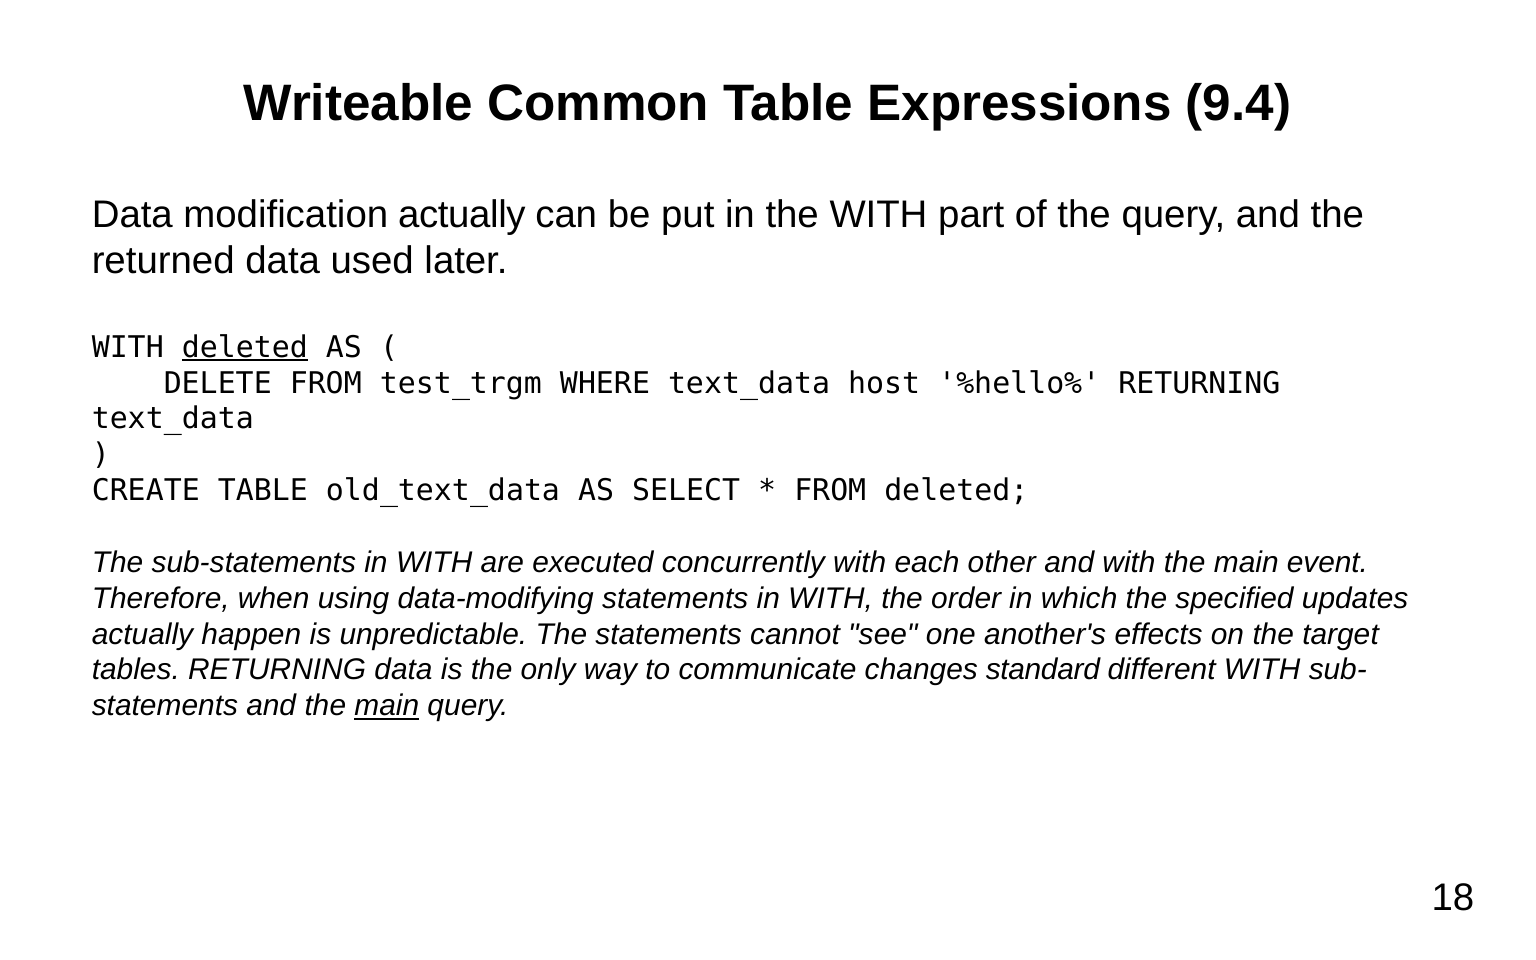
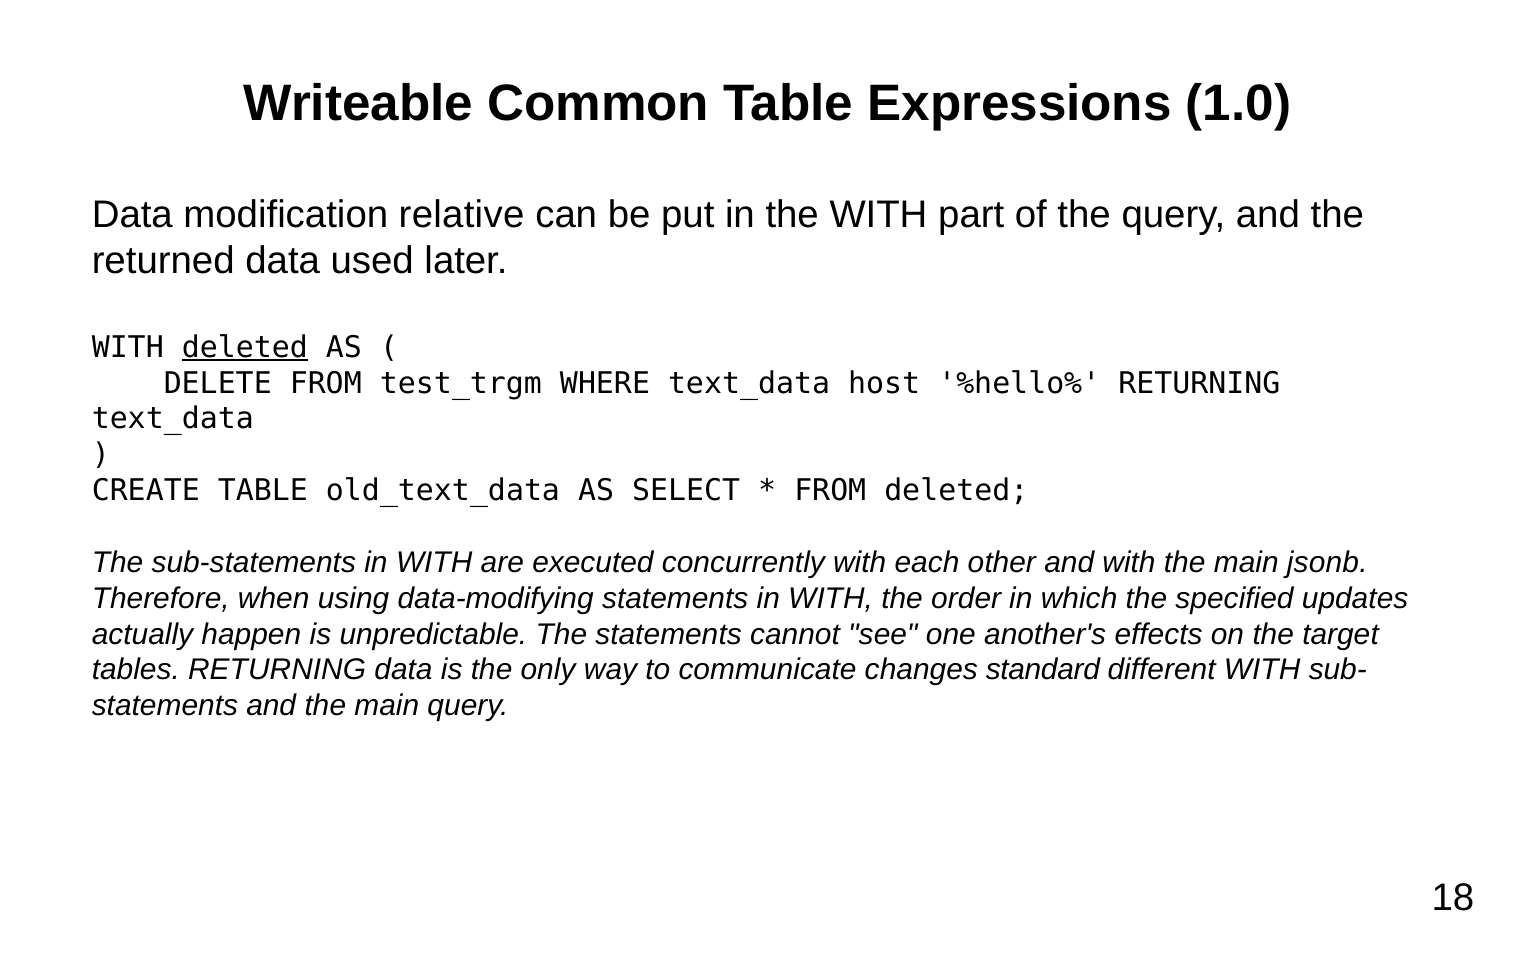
9.4: 9.4 -> 1.0 (1239, 103)
modification actually: actually -> relative (462, 215)
event: event -> jsonb (1327, 562)
main underline: present -> none (387, 706)
